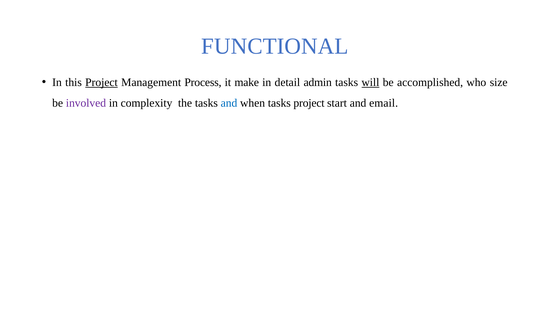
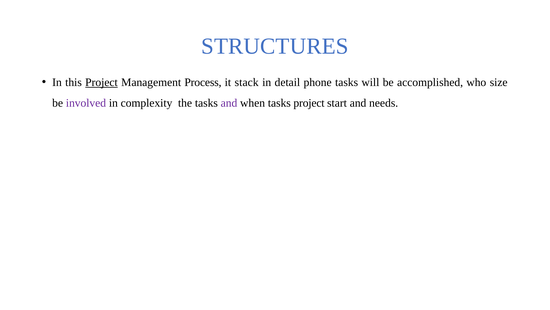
FUNCTIONAL: FUNCTIONAL -> STRUCTURES (275, 46)
make: make -> stack (247, 82)
admin: admin -> phone (318, 82)
will underline: present -> none (370, 82)
and colour: blue -> purple (229, 103)
email: email -> needs (384, 103)
